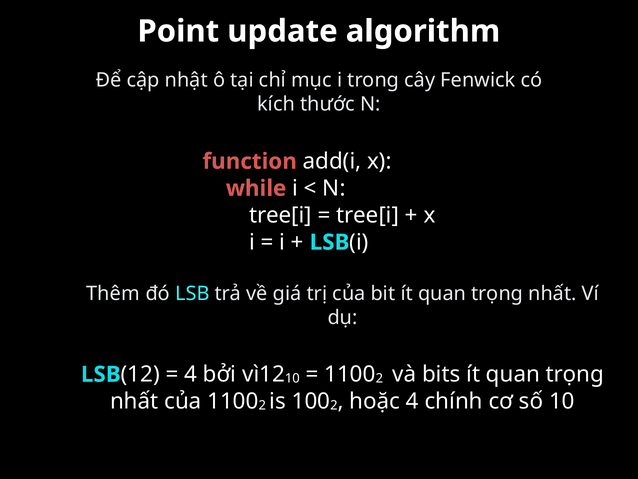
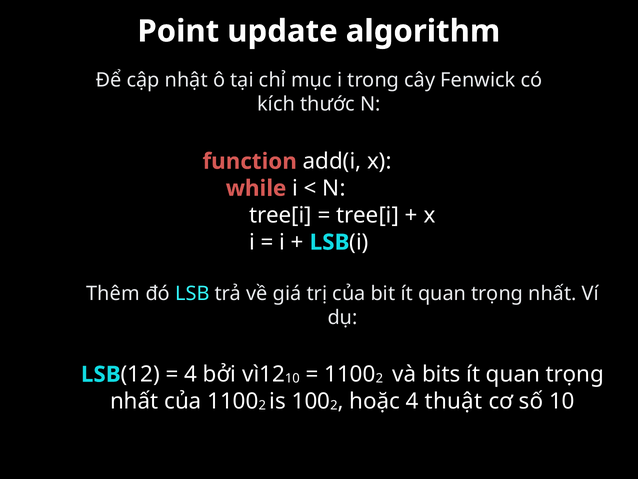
chính: chính -> thuật (454, 401)
